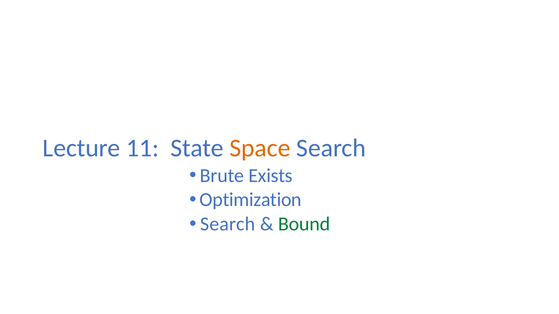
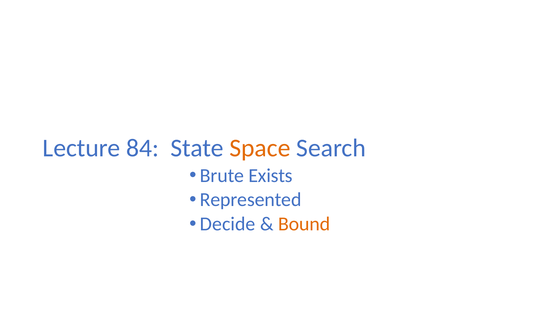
11: 11 -> 84 (142, 148)
Optimization: Optimization -> Represented (251, 200)
Search: Search -> Decide (228, 224)
Bound colour: green -> orange (304, 224)
